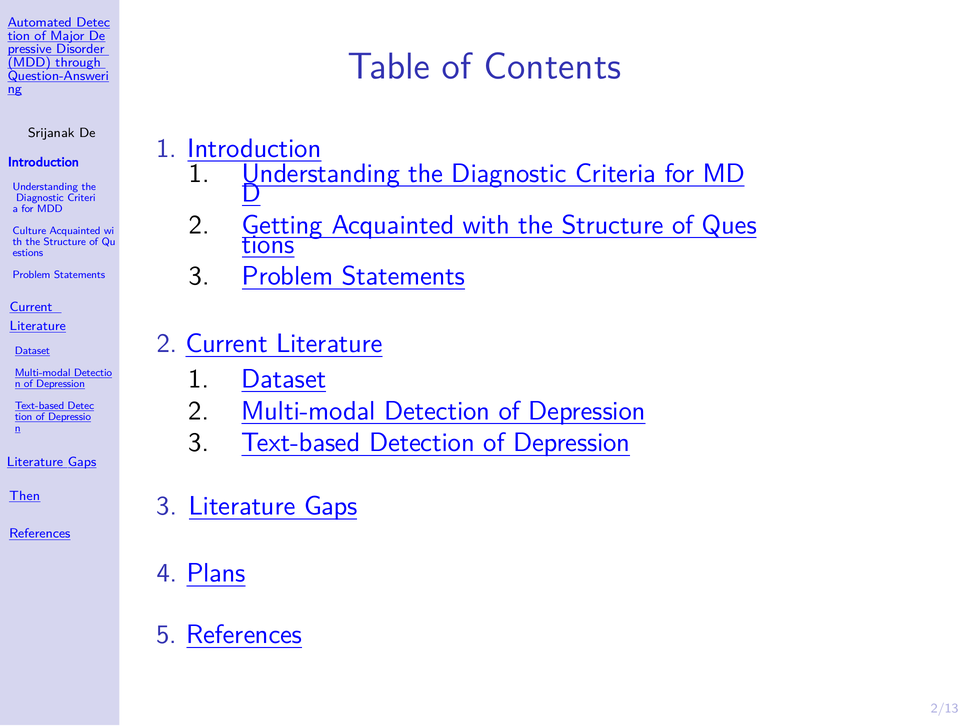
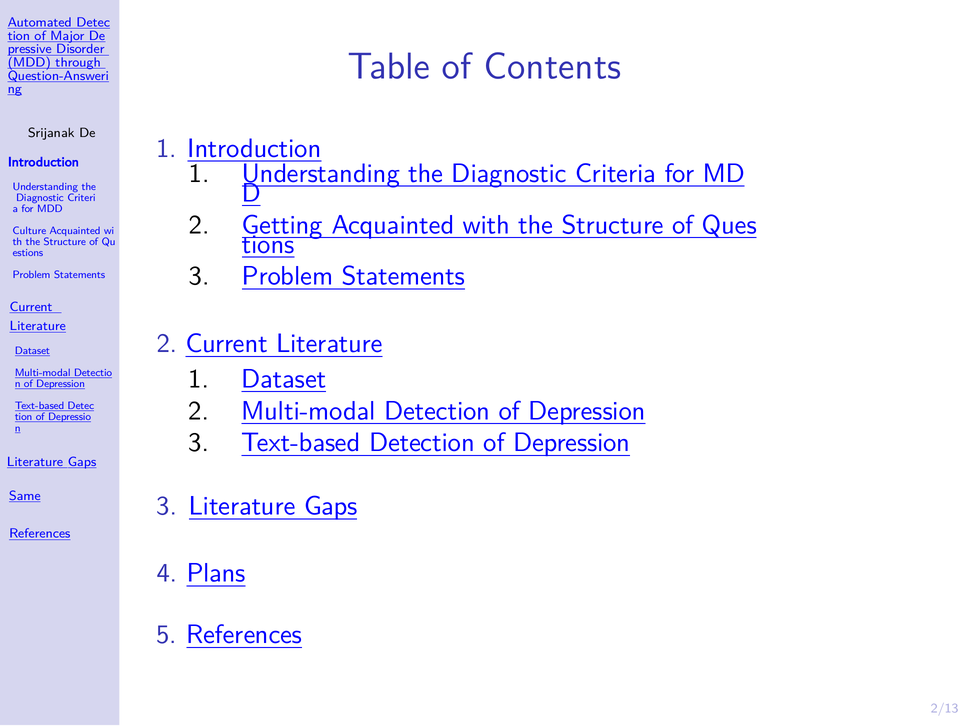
Then: Then -> Same (25, 496)
